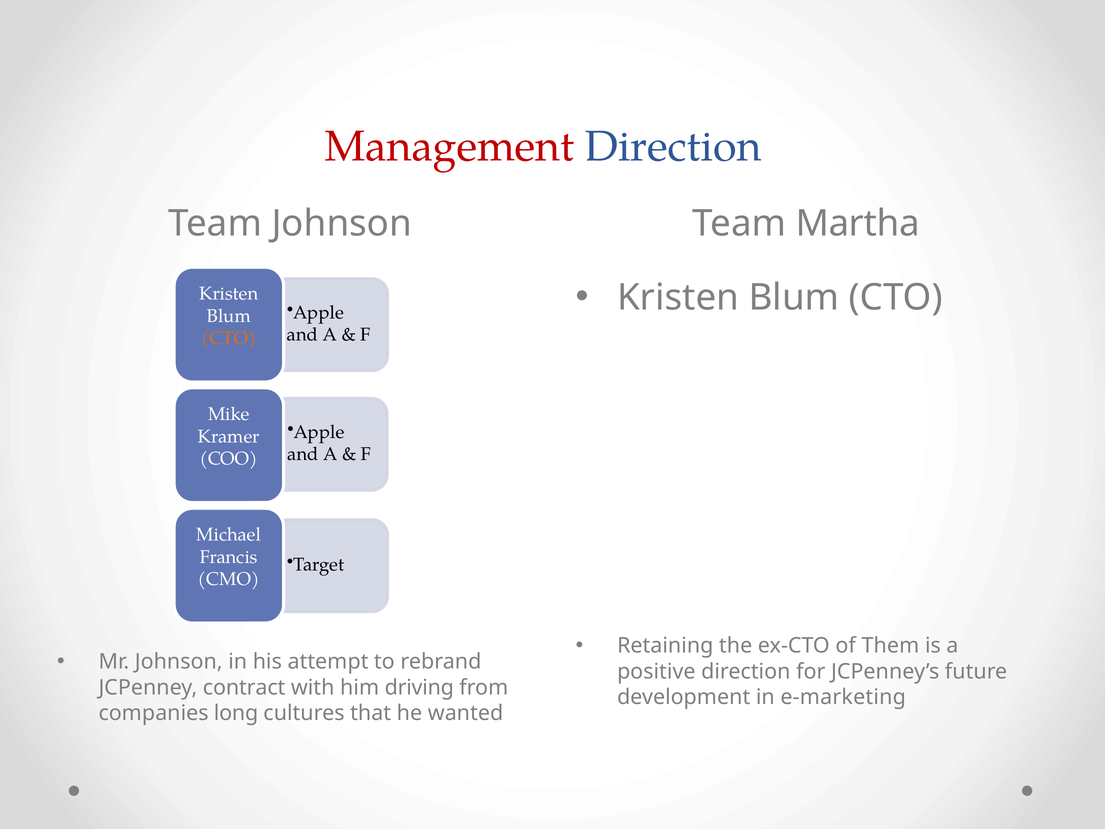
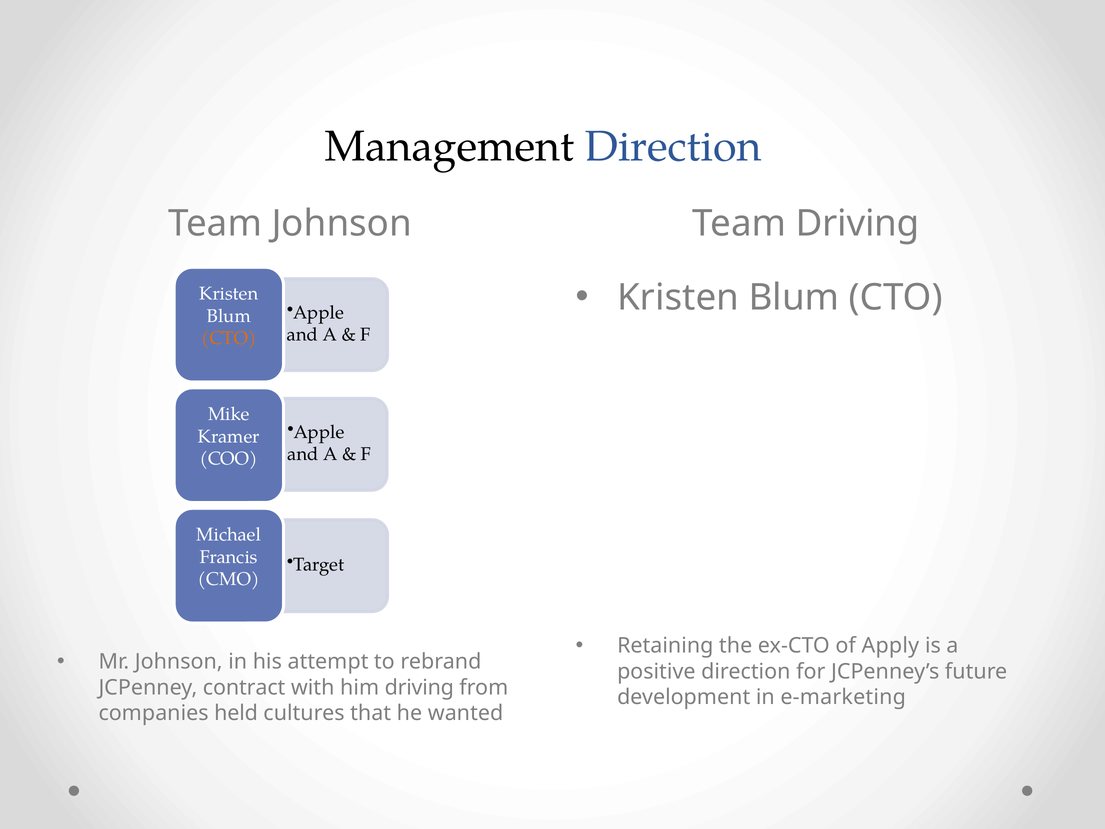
Management colour: red -> black (450, 147)
Team Martha: Martha -> Driving (858, 224)
Them: Them -> Apply (890, 645)
long: long -> held (236, 713)
